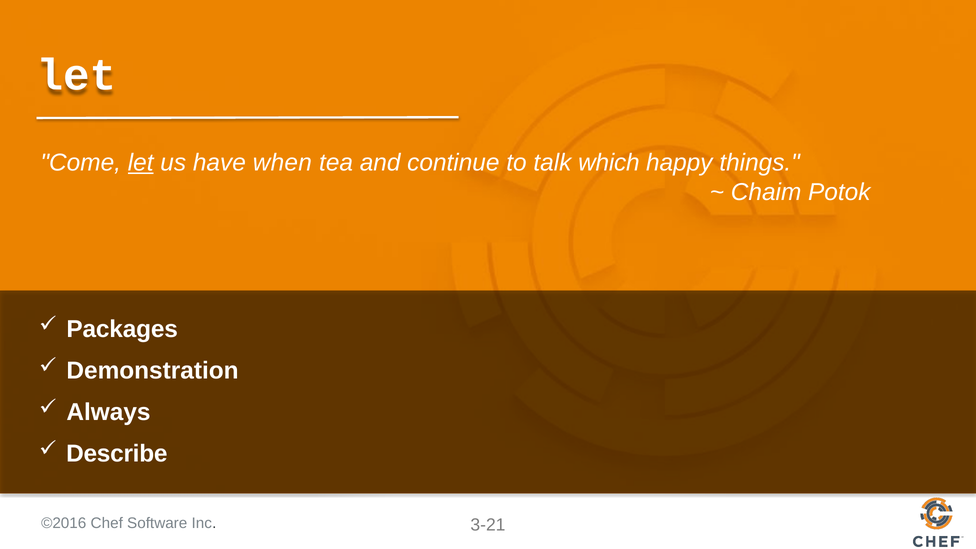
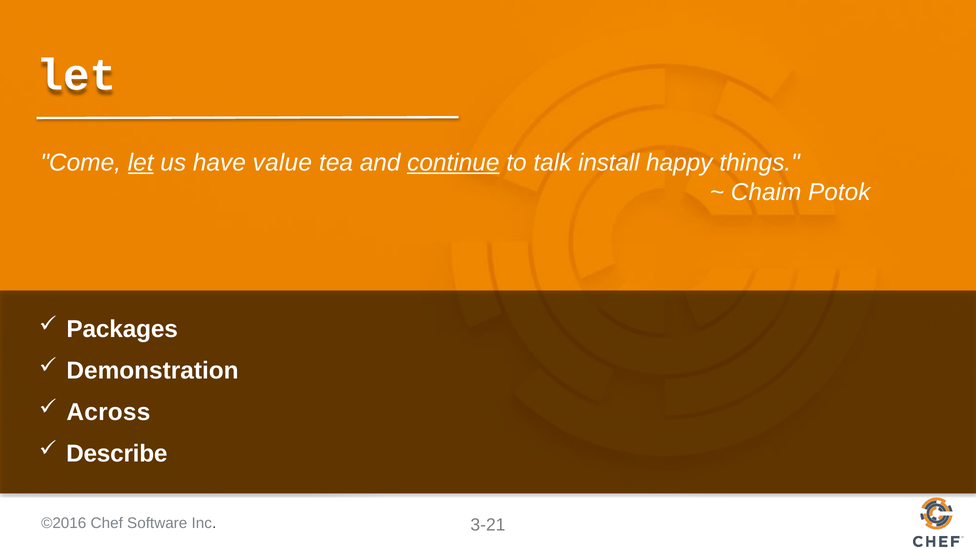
when: when -> value (282, 163)
continue underline: none -> present (453, 163)
which: which -> install (609, 163)
Always: Always -> Across (108, 412)
